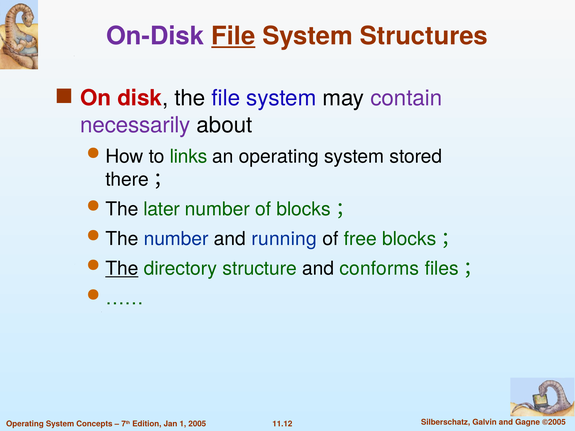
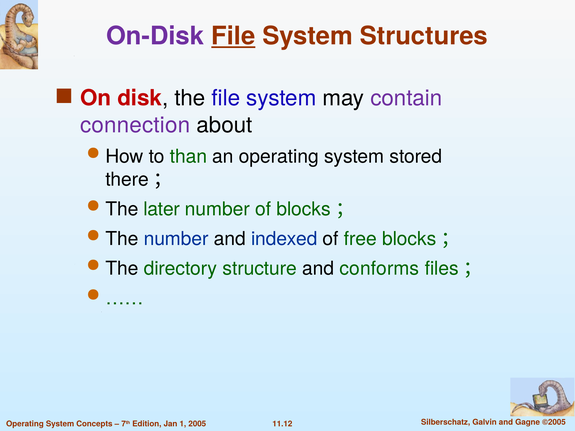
necessarily: necessarily -> connection (135, 125)
links: links -> than (189, 157)
running: running -> indexed (284, 239)
The underline: present -> none (122, 269)
